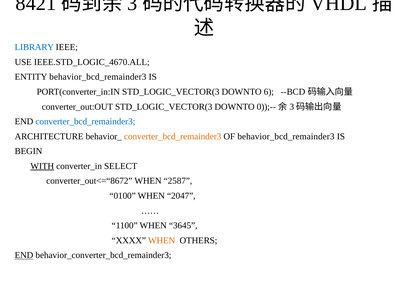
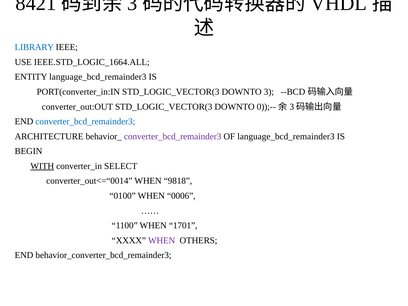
IEEE.STD_LOGIC_4670.ALL: IEEE.STD_LOGIC_4670.ALL -> IEEE.STD_LOGIC_1664.ALL (92, 62)
ENTITY behavior_bcd_remainder3: behavior_bcd_remainder3 -> language_bcd_remainder3 (98, 77)
DOWNTO 6: 6 -> 3 (269, 92)
converter_bcd_remainder3 colour: orange -> purple (173, 136)
OF behavior_bcd_remainder3: behavior_bcd_remainder3 -> language_bcd_remainder3 (286, 136)
converter_out<=“8672: converter_out<=“8672 -> converter_out<=“0014 (89, 181)
2587: 2587 -> 9818 (178, 181)
2047: 2047 -> 0006 (181, 196)
3645: 3645 -> 1701 (183, 226)
WHEN colour: orange -> purple (162, 240)
END underline: present -> none (24, 255)
